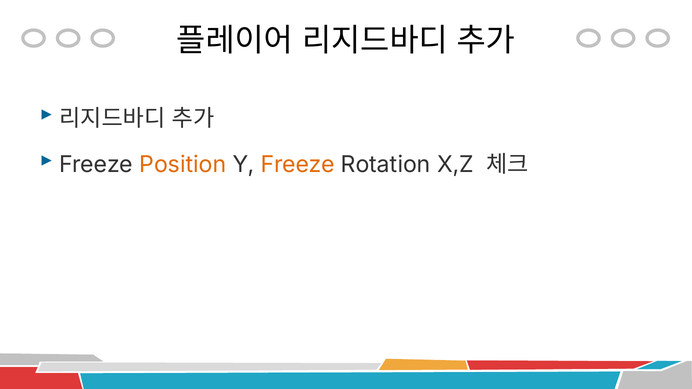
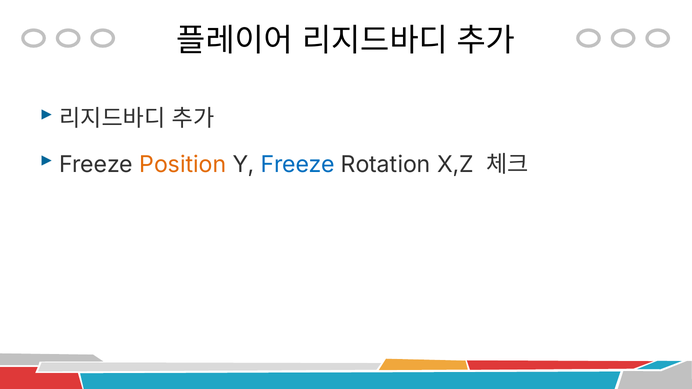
Freeze colour: orange -> blue (298, 165)
